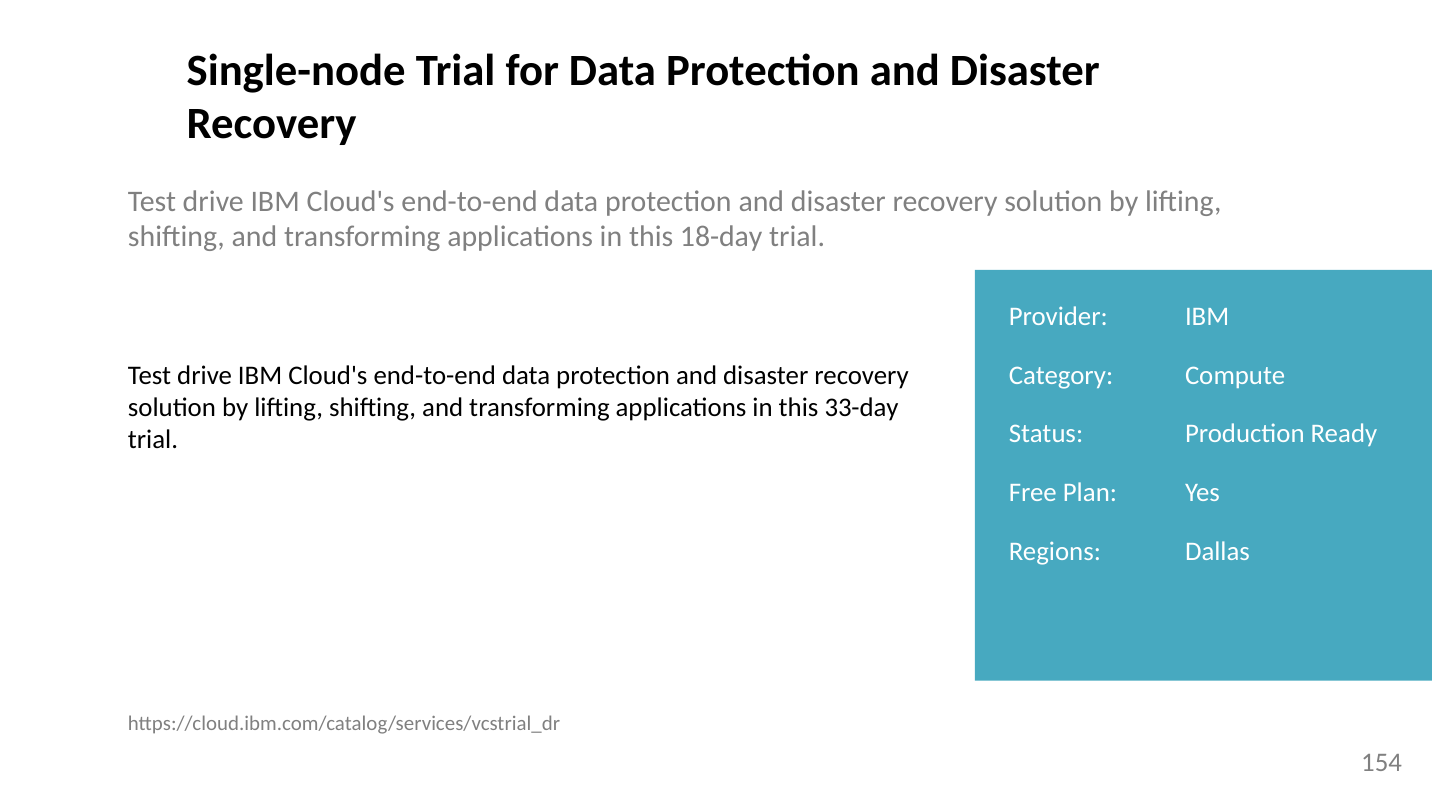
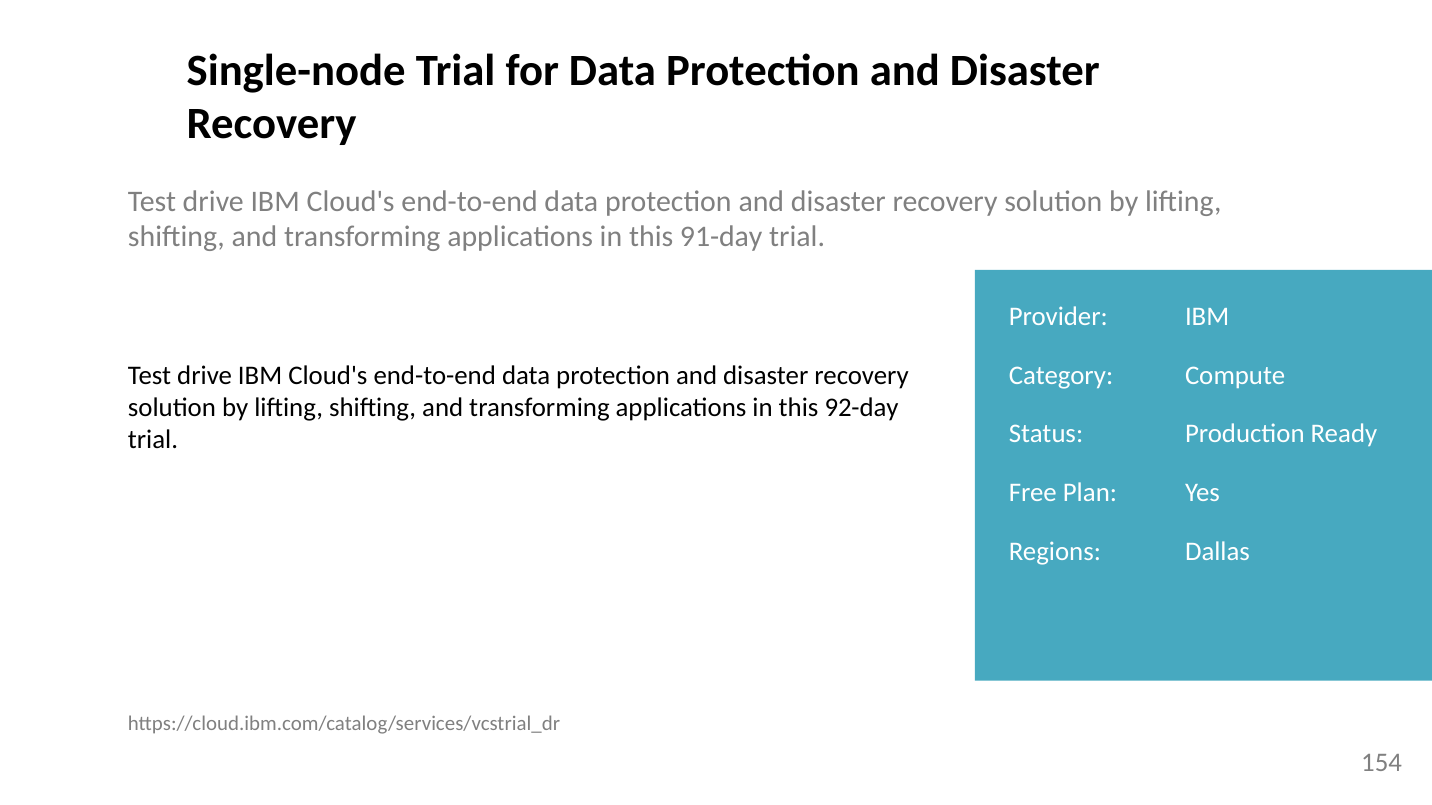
18-day: 18-day -> 91-day (721, 237)
33-day: 33-day -> 92-day (862, 408)
